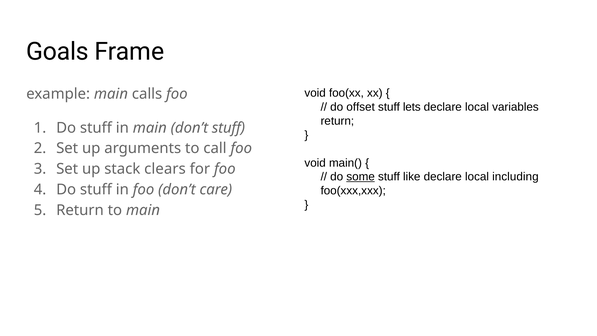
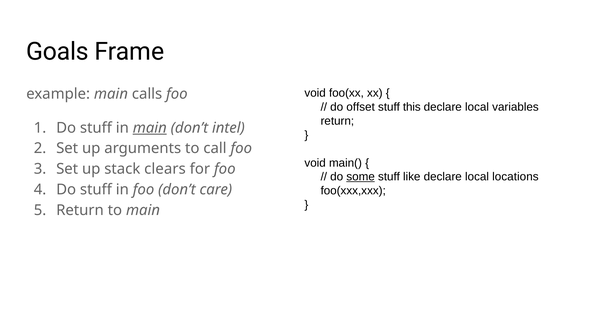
lets: lets -> this (412, 107)
main underline: none -> present (150, 128)
don’t stuff: stuff -> intel (228, 128)
including: including -> locations (515, 177)
